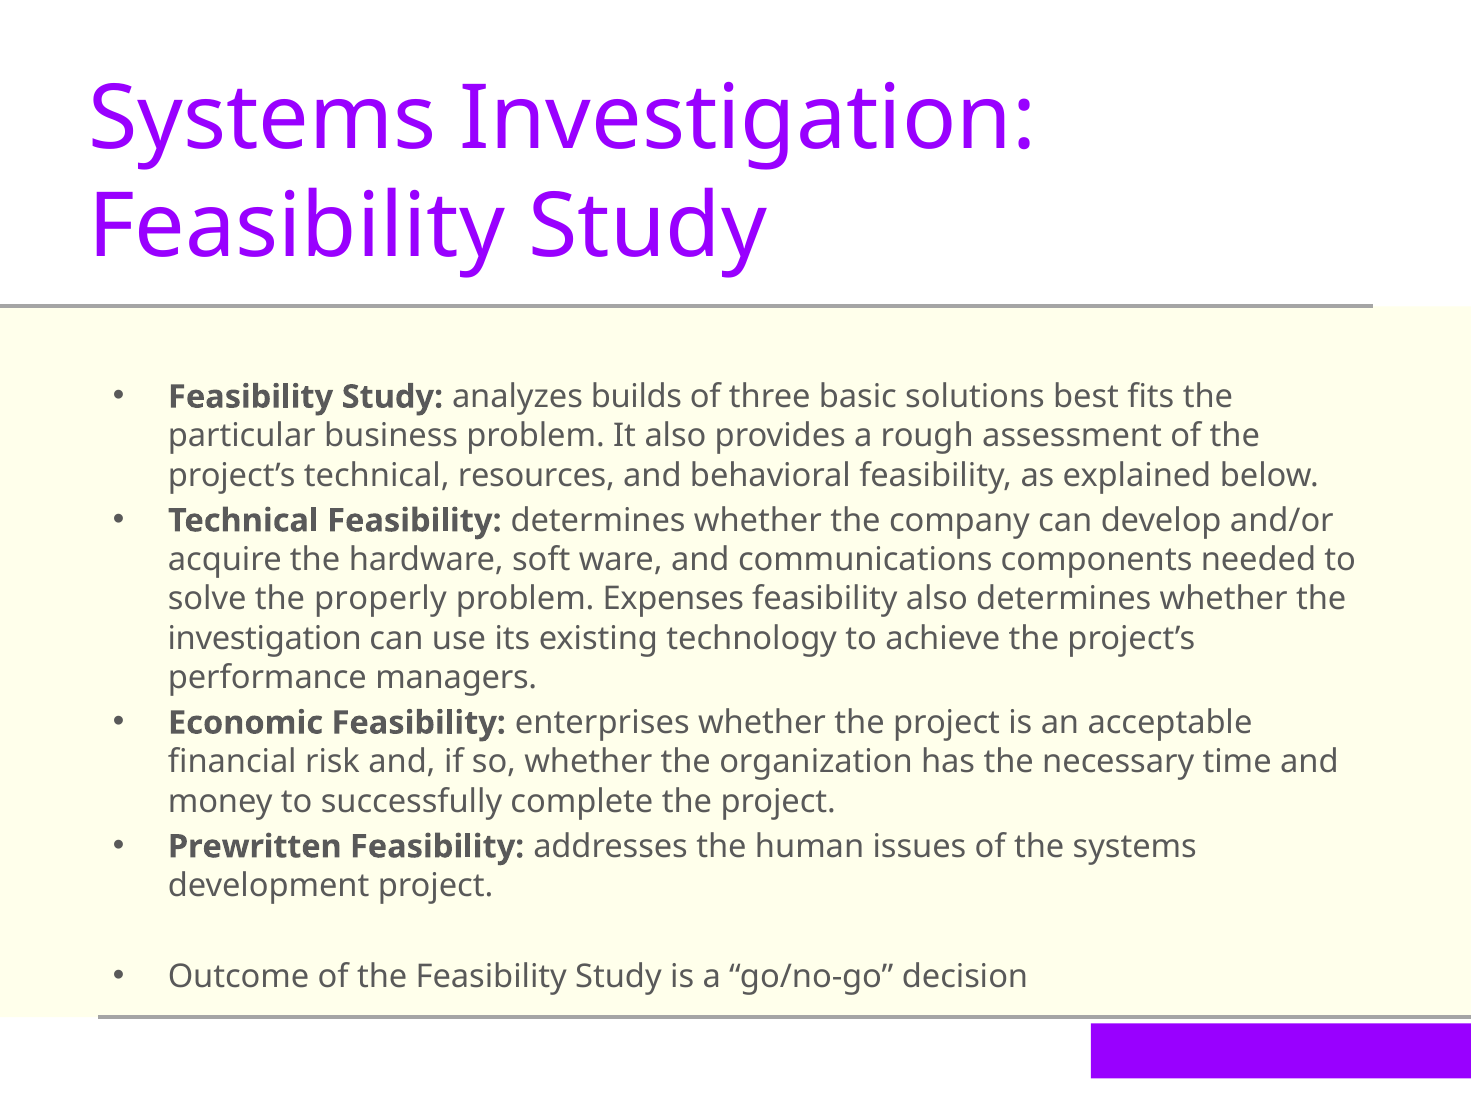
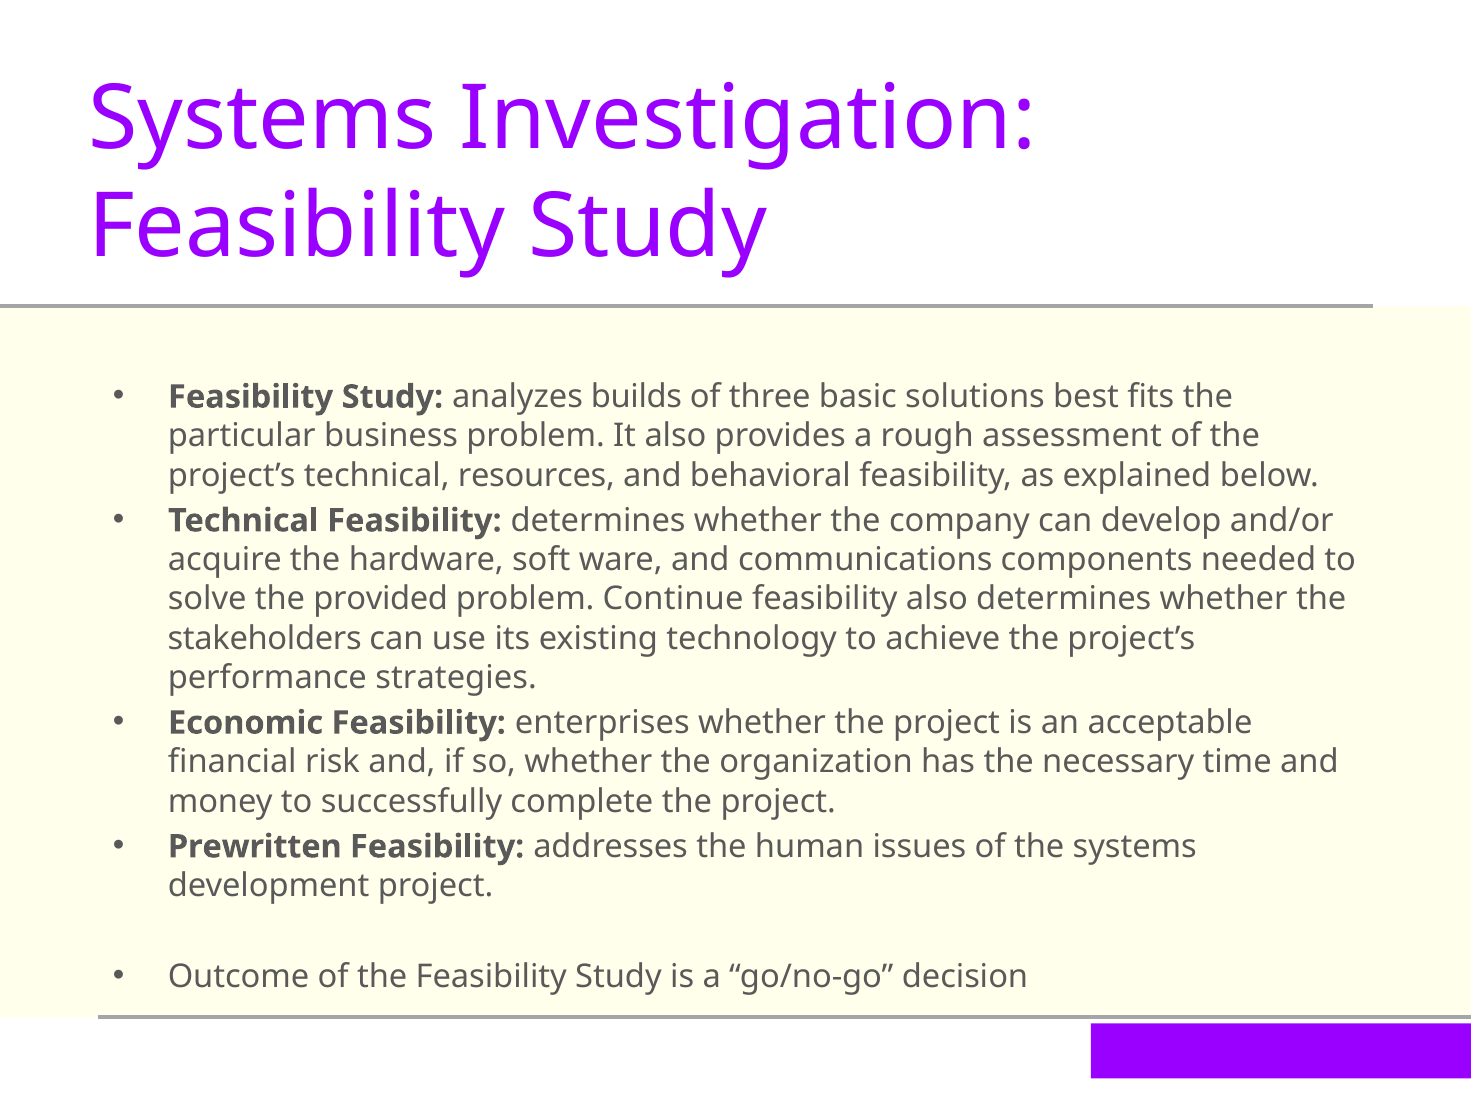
properly: properly -> provided (381, 599)
Expenses: Expenses -> Continue (673, 599)
investigation: investigation -> stakeholders (265, 638)
managers: managers -> strategies (456, 678)
